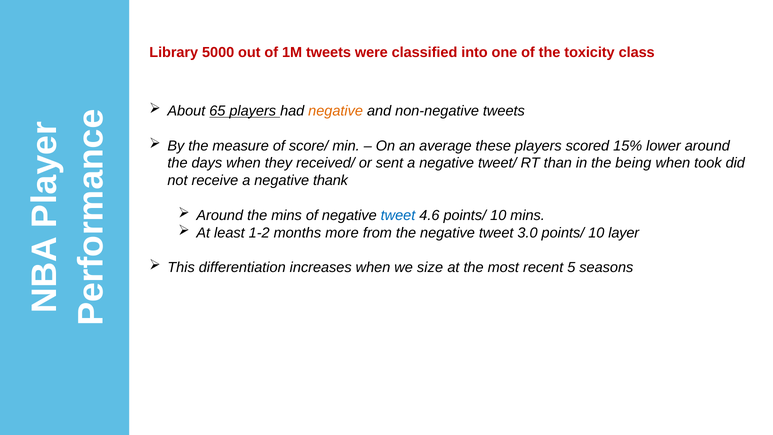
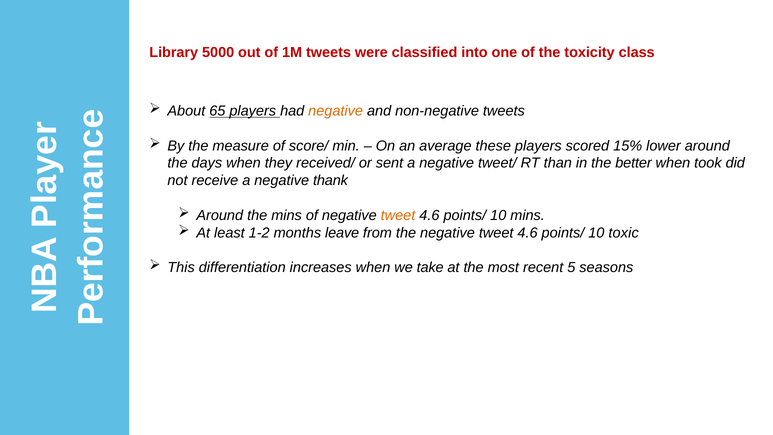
being: being -> better (634, 163)
tweet colour: blue -> orange (398, 215)
more: more -> leave (342, 233)
the negative tweet 3.0: 3.0 -> 4.6 (528, 233)
layer: layer -> toxic (624, 233)
size: size -> take (430, 267)
